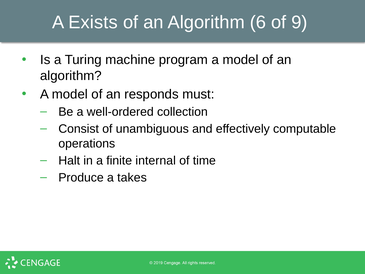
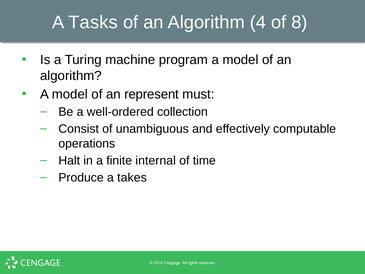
Exists: Exists -> Tasks (93, 22)
6: 6 -> 4 (258, 22)
9: 9 -> 8 (299, 22)
responds: responds -> represent (152, 94)
